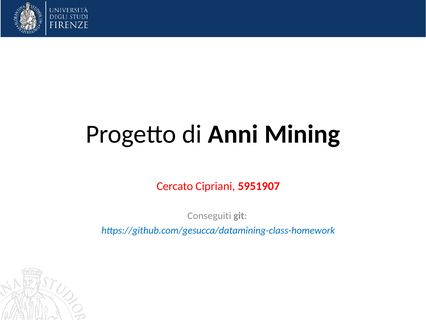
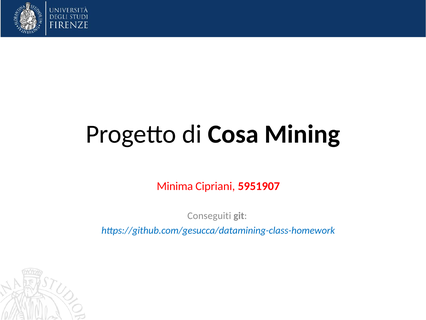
Anni: Anni -> Cosa (233, 134)
Cercato: Cercato -> Minima (175, 186)
